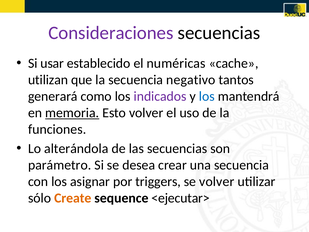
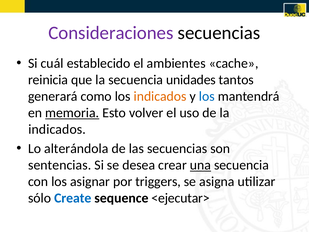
usar: usar -> cuál (52, 63)
numéricas: numéricas -> ambientes (176, 63)
utilizan: utilizan -> reinicia (48, 80)
negativo: negativo -> unidades (191, 80)
indicados colour: purple -> orange (160, 96)
funciones: funciones -> indicados (57, 129)
parámetro: parámetro -> sentencias (60, 165)
una underline: none -> present (200, 165)
se volver: volver -> asigna (217, 181)
Create colour: orange -> blue (73, 198)
